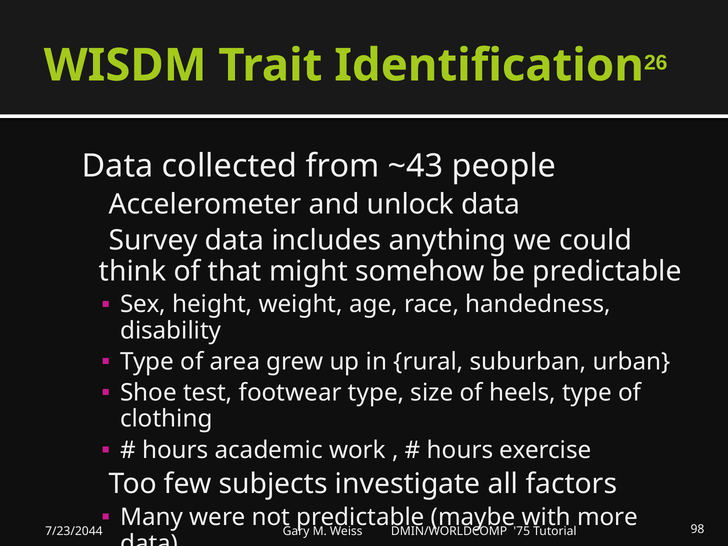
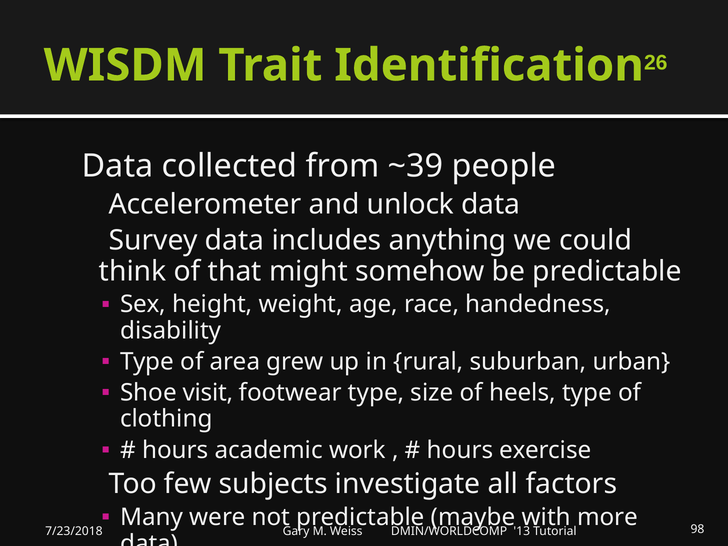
~43: ~43 -> ~39 (416, 166)
test: test -> visit (208, 393)
7/23/2044: 7/23/2044 -> 7/23/2018 (74, 531)
75: 75 -> 13 (522, 531)
